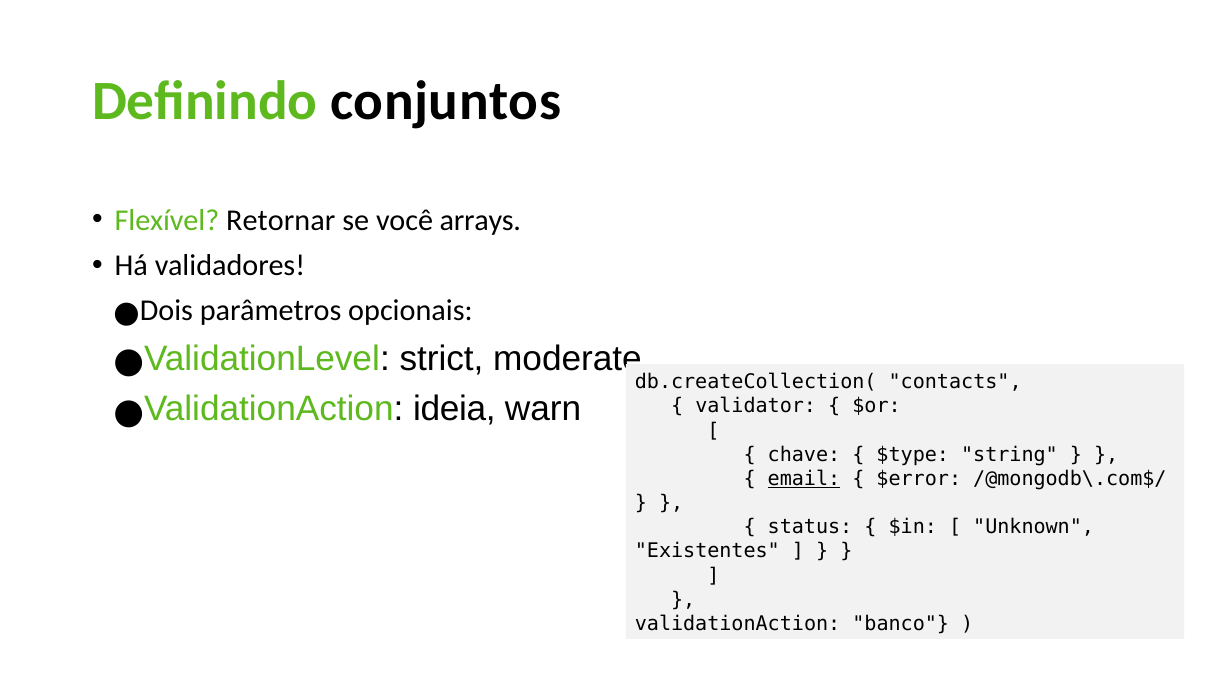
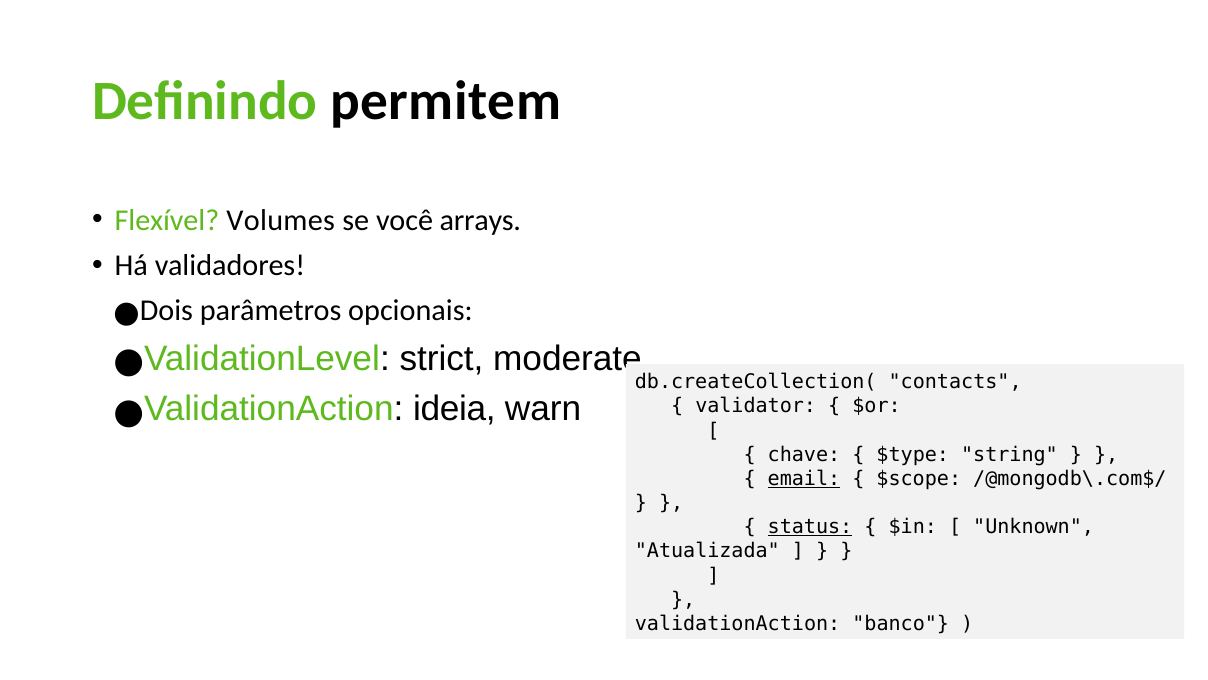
conjuntos: conjuntos -> permitem (446, 101)
Retornar: Retornar -> Volumes (281, 220)
$error: $error -> $scope (919, 478)
status underline: none -> present (810, 527)
Existentes: Existentes -> Atualizada (707, 551)
